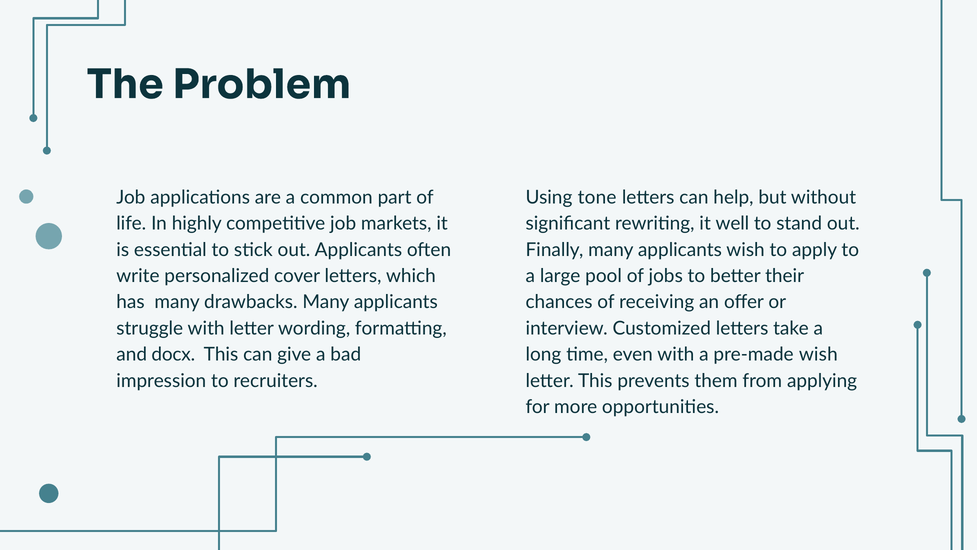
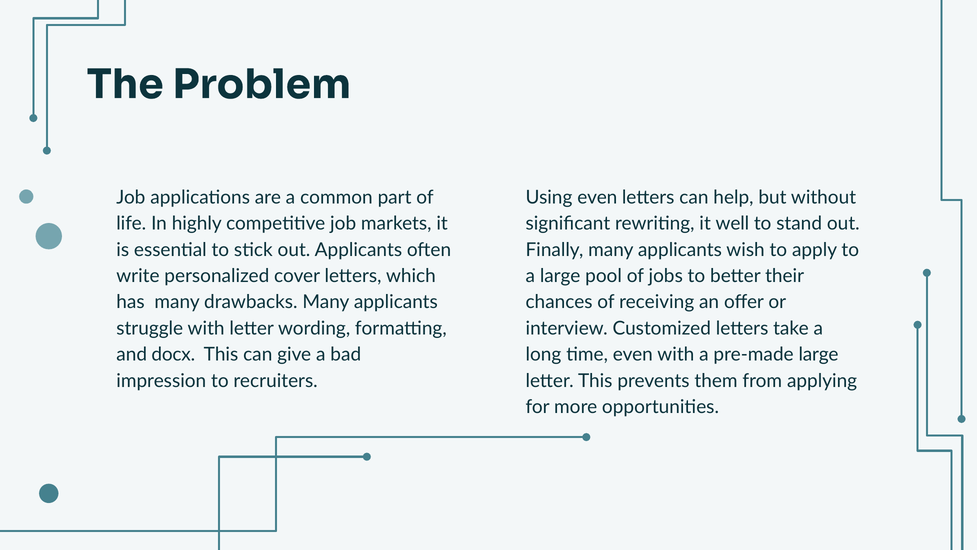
Using tone: tone -> even (597, 197)
pre-made wish: wish -> large (819, 354)
